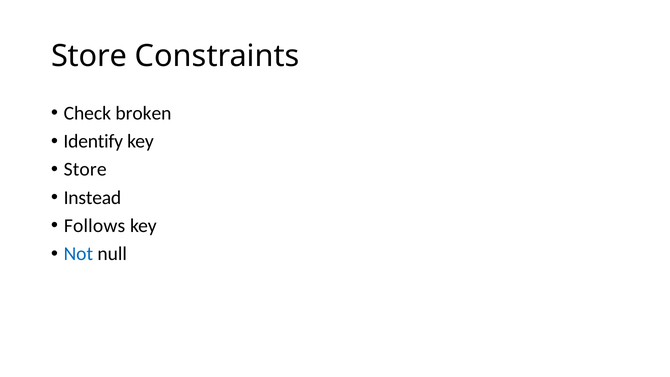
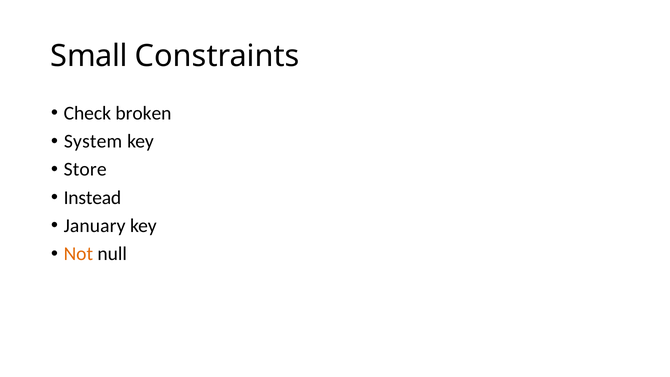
Store: Store -> Small (89, 56)
Identify: Identify -> System (93, 141)
Follows: Follows -> January (95, 226)
Not colour: blue -> orange (78, 254)
